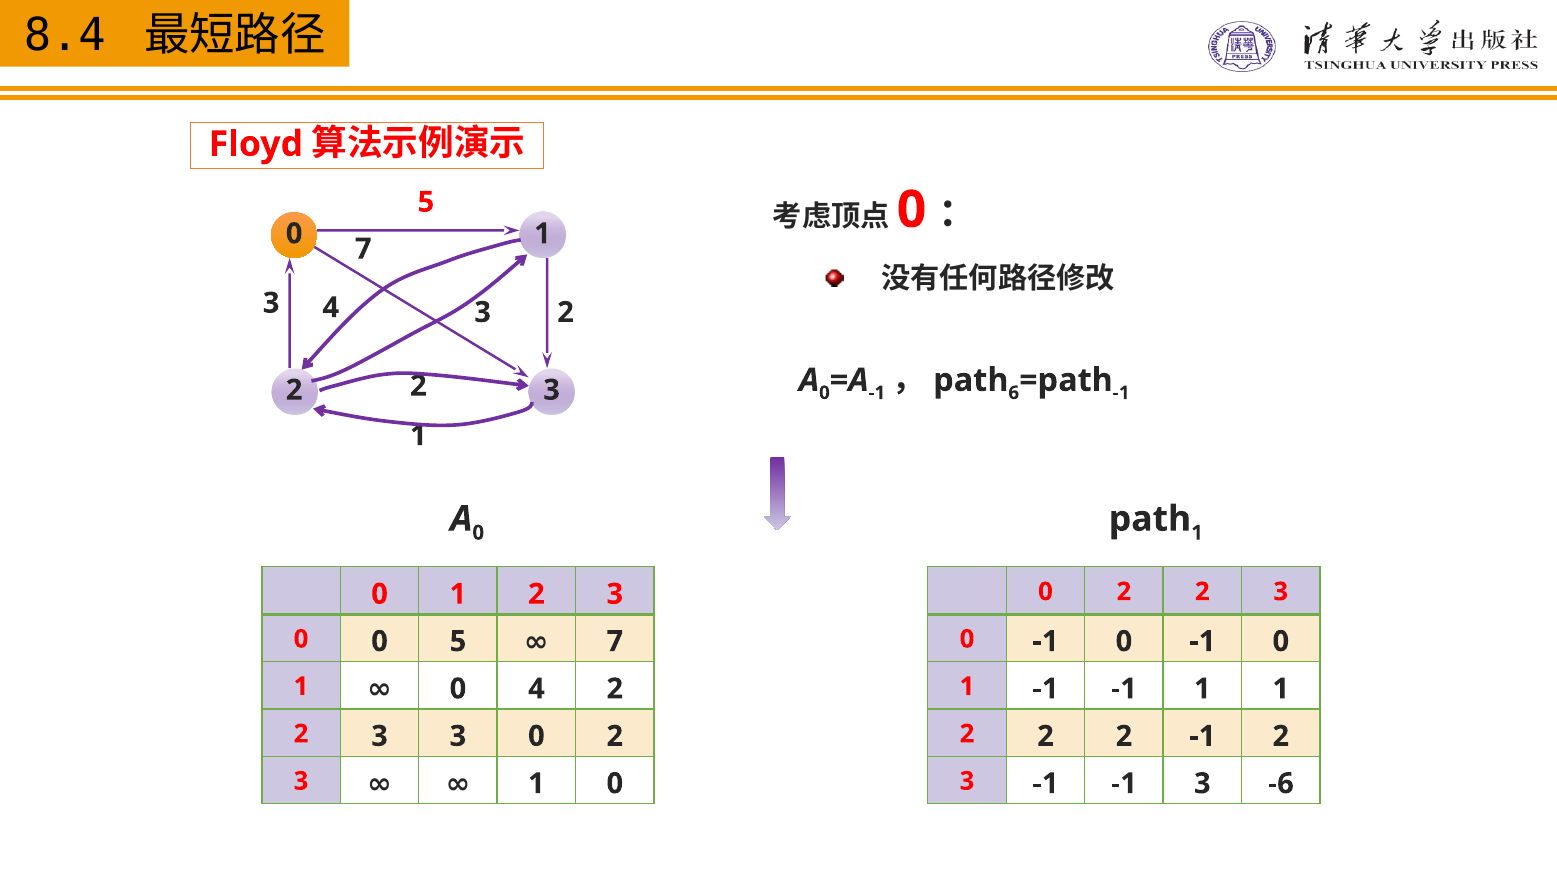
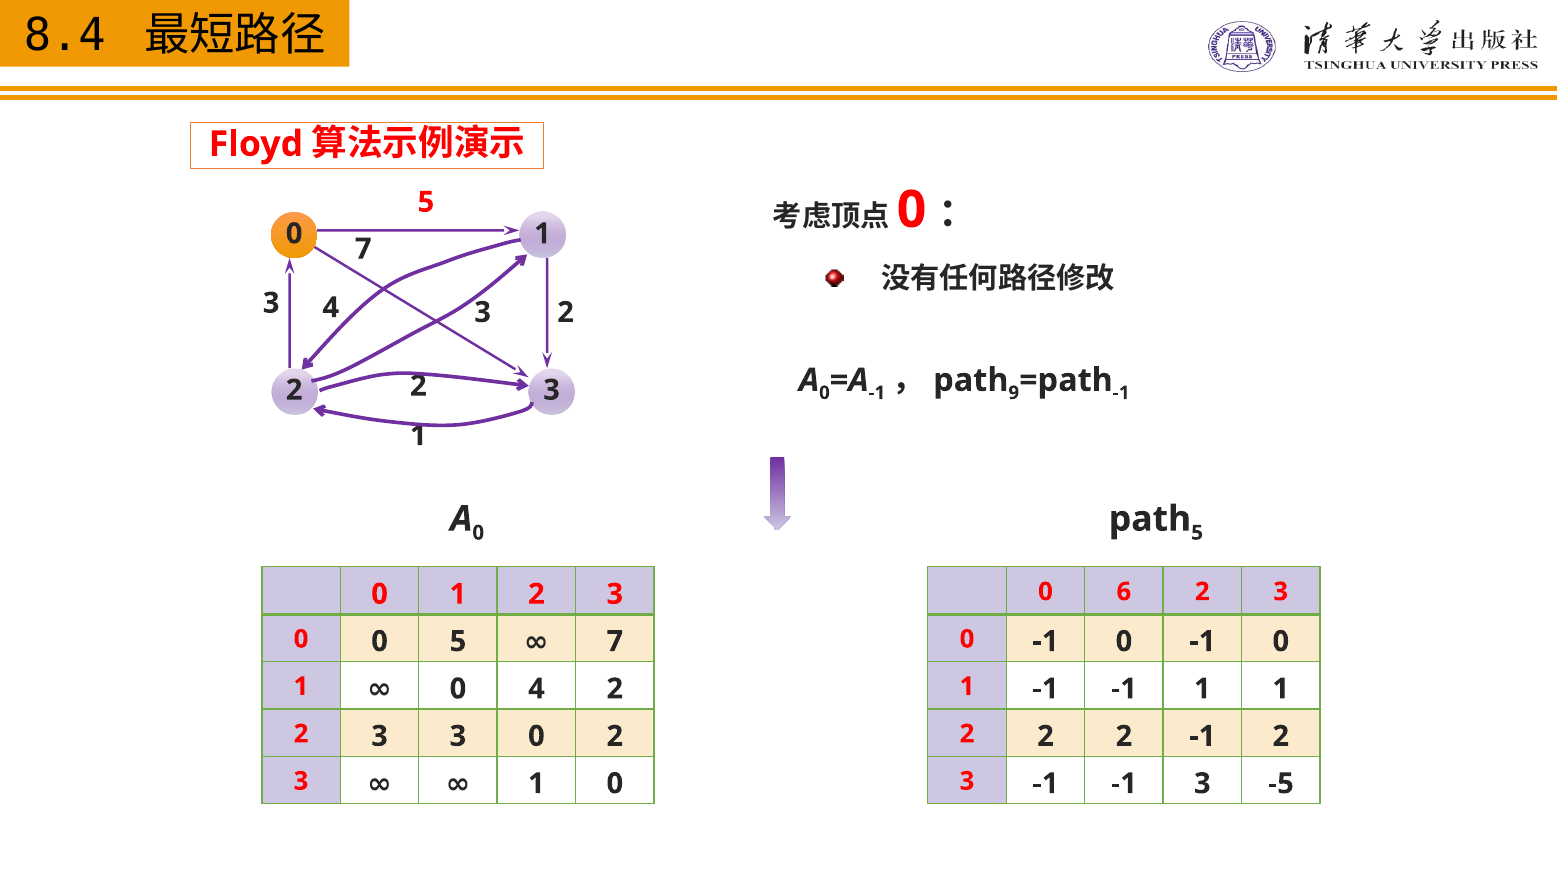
6: 6 -> 9 (1014, 393)
1: 1 -> 5 (1197, 533)
2: 2 -> 6 (1124, 592)
-6: -6 -> -5 (1281, 783)
